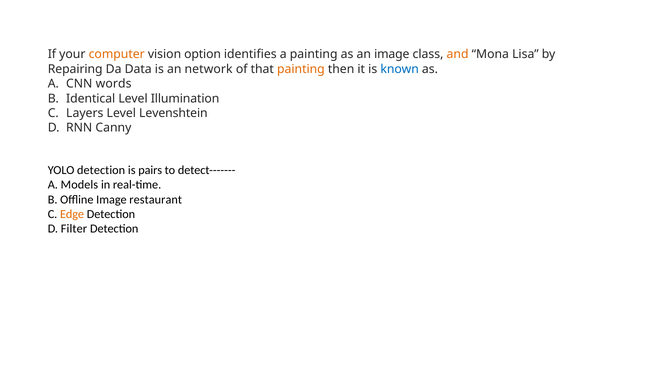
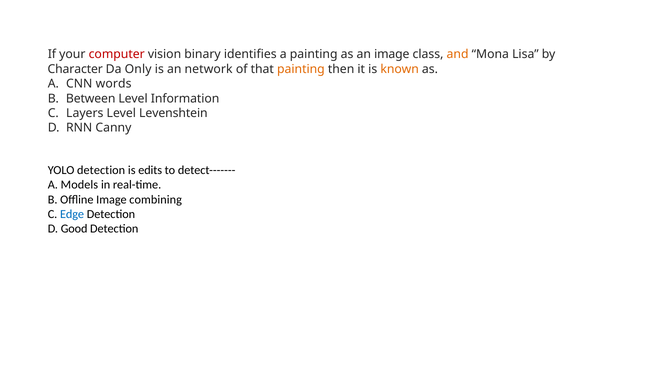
computer colour: orange -> red (117, 54)
option: option -> binary (203, 54)
Repairing: Repairing -> Character (75, 69)
Data: Data -> Only (138, 69)
known colour: blue -> orange (400, 69)
Identical: Identical -> Between (91, 98)
Illumination: Illumination -> Information (185, 98)
pairs: pairs -> edits (150, 170)
restaurant: restaurant -> combining (156, 199)
Edge colour: orange -> blue (72, 214)
Filter: Filter -> Good (74, 229)
